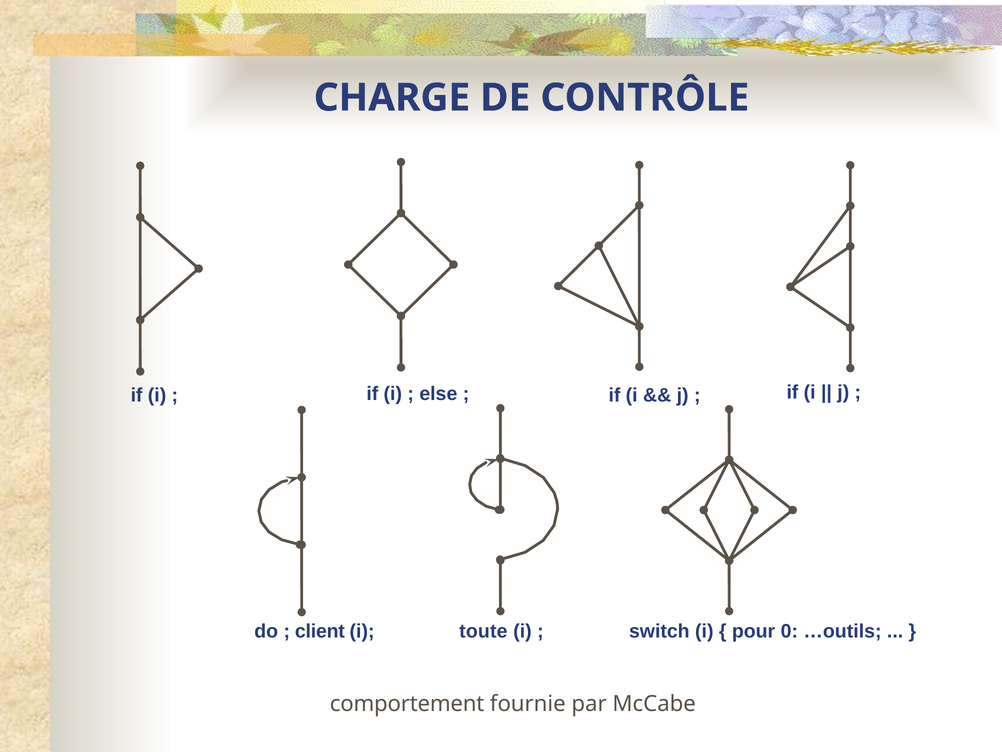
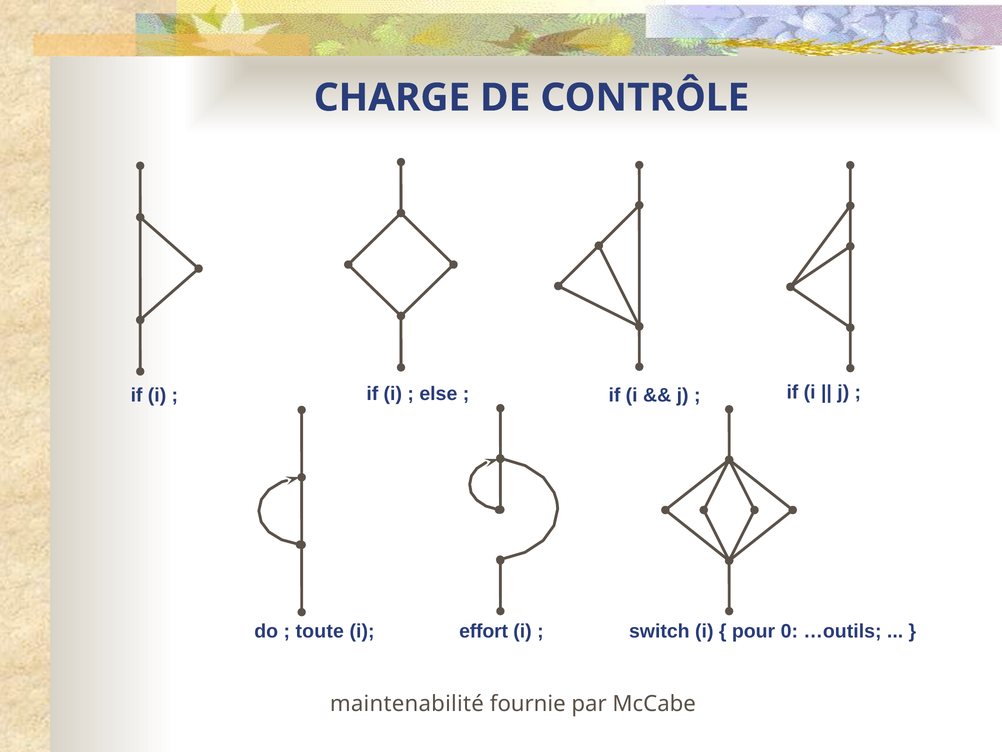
client: client -> toute (320, 631)
toute: toute -> effort (484, 631)
comportement: comportement -> maintenabilité (407, 703)
